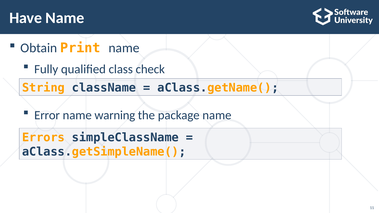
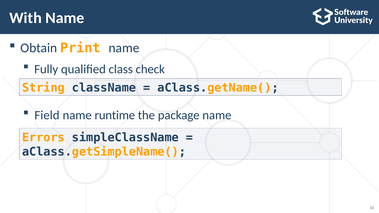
Have: Have -> With (25, 18)
Error: Error -> Field (47, 115)
warning: warning -> runtime (115, 115)
